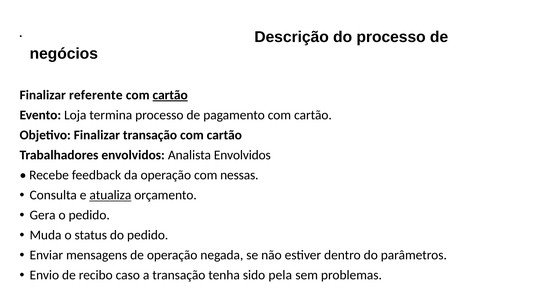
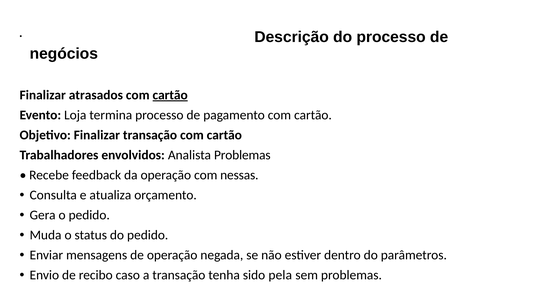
referente: referente -> atrasados (96, 95)
Analista Envolvidos: Envolvidos -> Problemas (242, 155)
atualiza underline: present -> none (110, 195)
